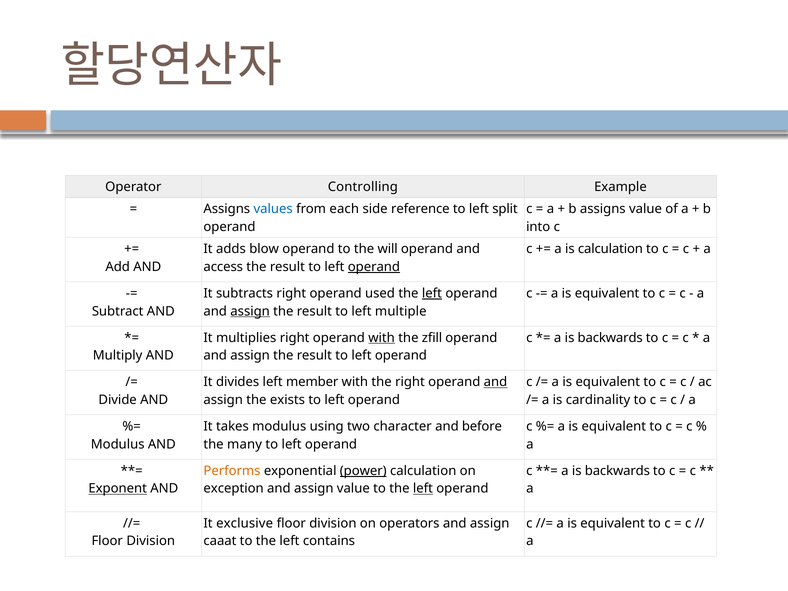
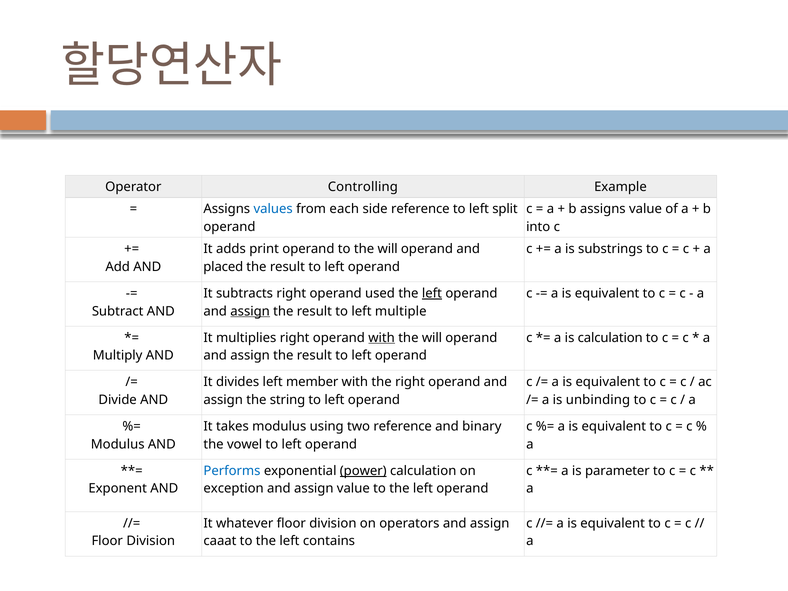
blow: blow -> print (264, 249)
is calculation: calculation -> substrings (610, 249)
access: access -> placed (223, 267)
operand underline: present -> none (374, 267)
zfill: zfill -> will (432, 338)
backwards: backwards -> calculation (610, 338)
and underline: present -> none (496, 382)
exists: exists -> string (288, 400)
cardinality: cardinality -> unbinding (598, 400)
two character: character -> reference (403, 426)
before: before -> binary (482, 426)
many: many -> vowel (245, 444)
Performs colour: orange -> blue (232, 471)
backwards: backwards -> parameter (617, 471)
Exponent underline: present -> none (118, 489)
left underline: present -> none (423, 489)
exclusive: exclusive -> whatever (245, 523)
